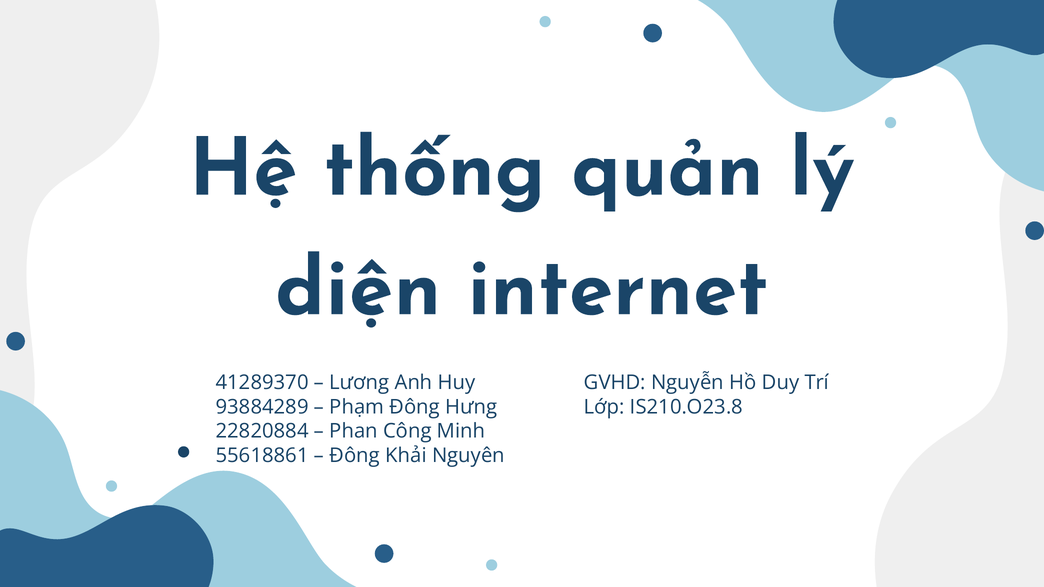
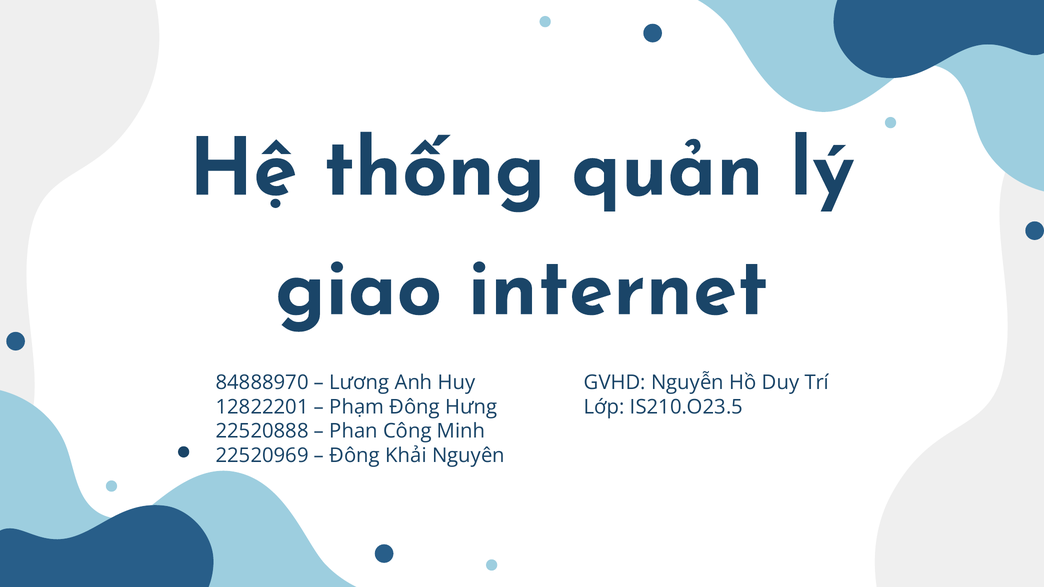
diện: diện -> giao (359, 288)
41289370: 41289370 -> 84888970 (262, 383)
93884289: 93884289 -> 12822201 (262, 407)
IS210.O23.8: IS210.O23.8 -> IS210.O23.5 (686, 407)
22820884: 22820884 -> 22520888 (262, 431)
55618861: 55618861 -> 22520969 (262, 456)
